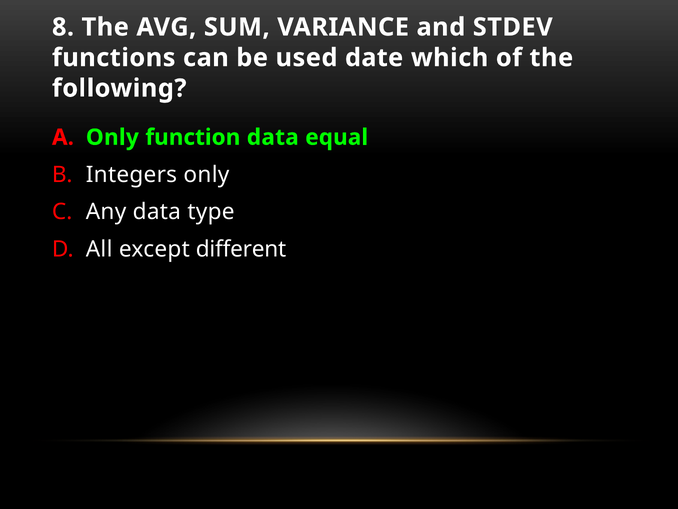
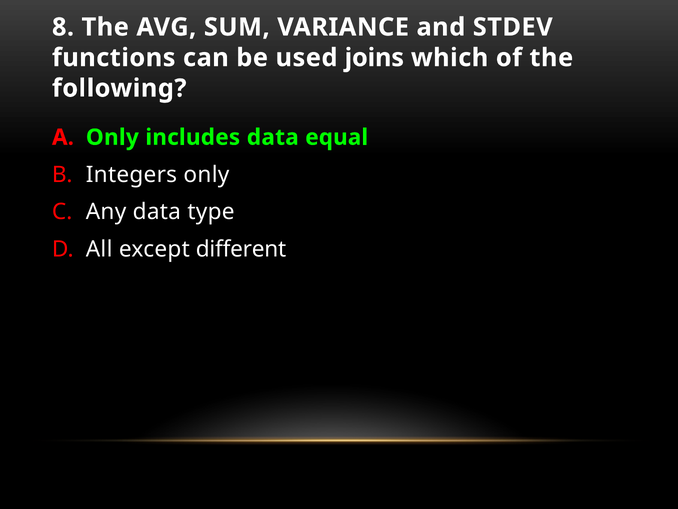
date: date -> joins (374, 58)
function: function -> includes (193, 137)
